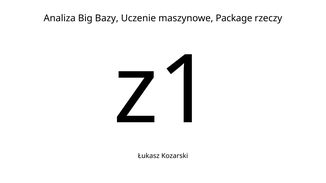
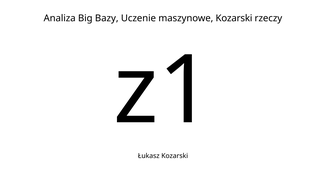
maszynowe Package: Package -> Kozarski (234, 18)
